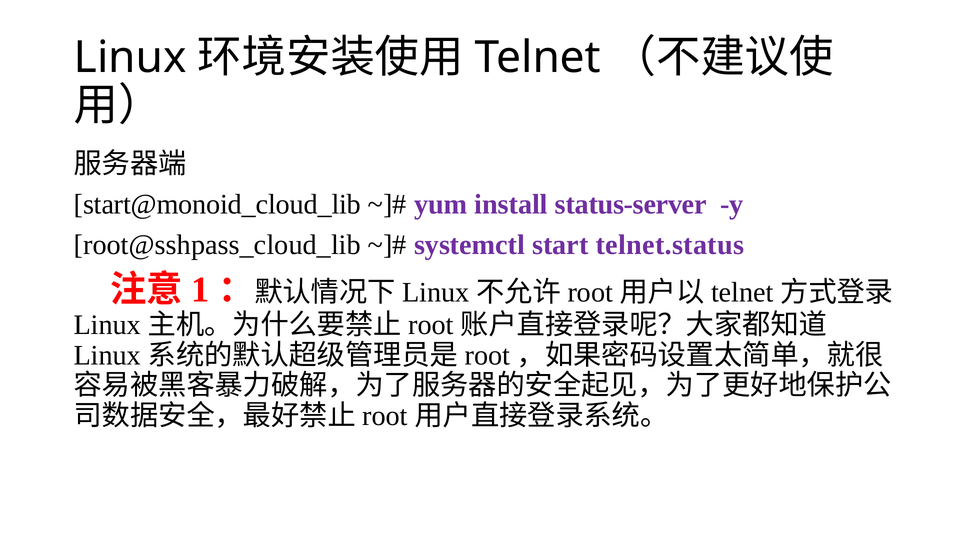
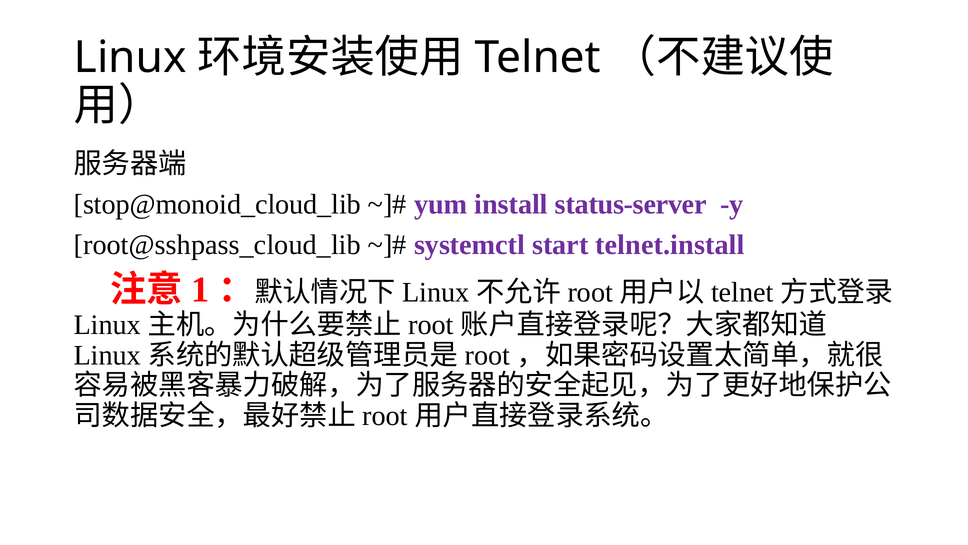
start@monoid_cloud_lib: start@monoid_cloud_lib -> stop@monoid_cloud_lib (217, 204)
telnet.status: telnet.status -> telnet.install (670, 245)
